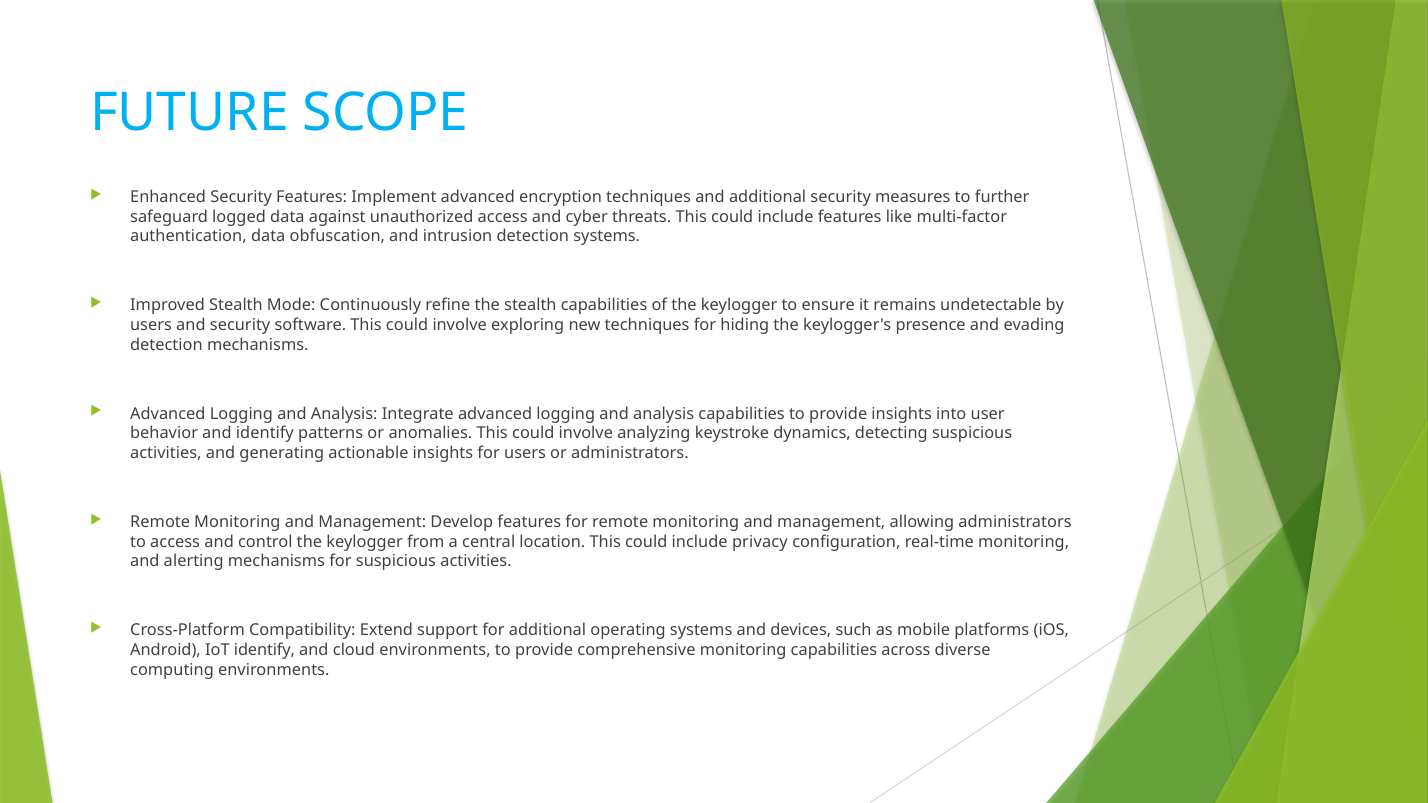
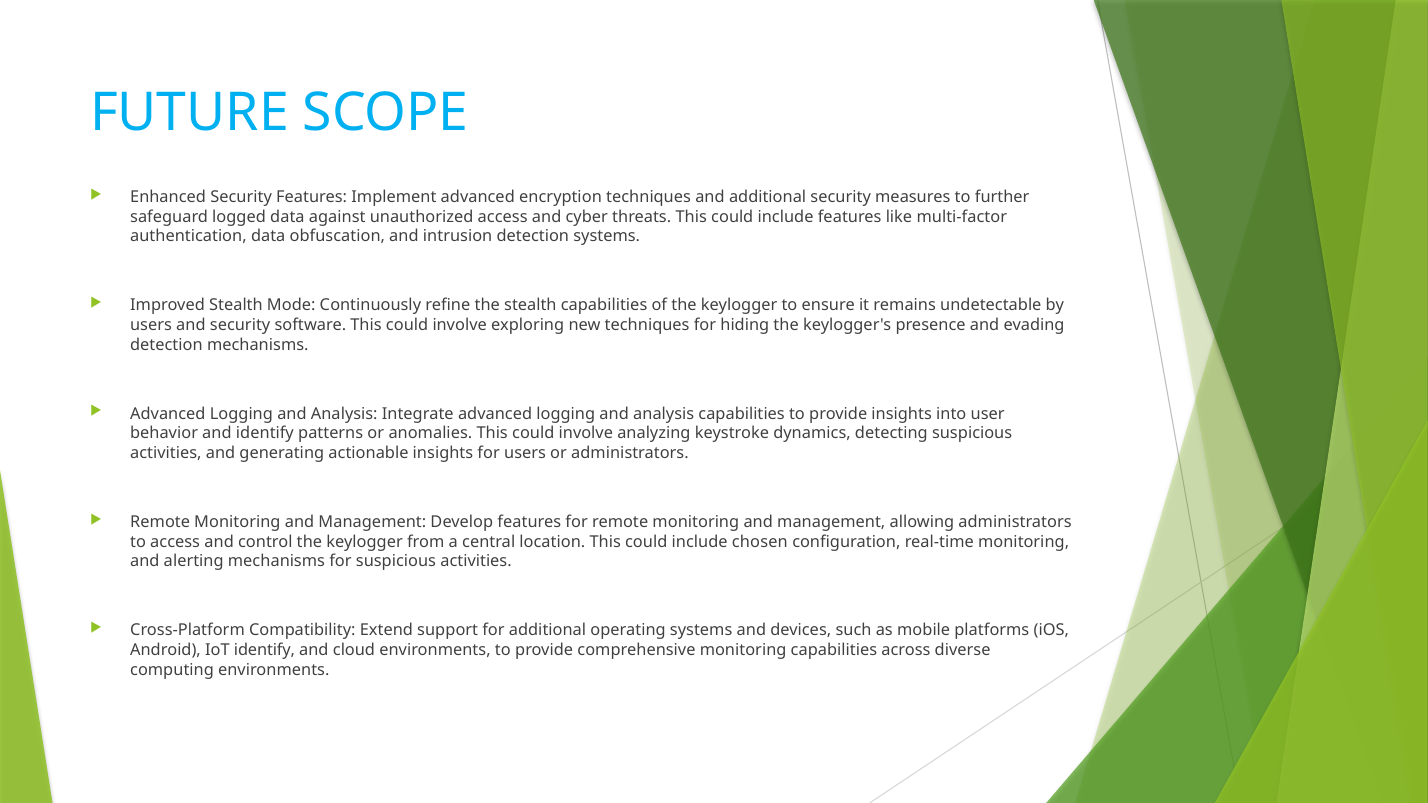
privacy: privacy -> chosen (760, 542)
